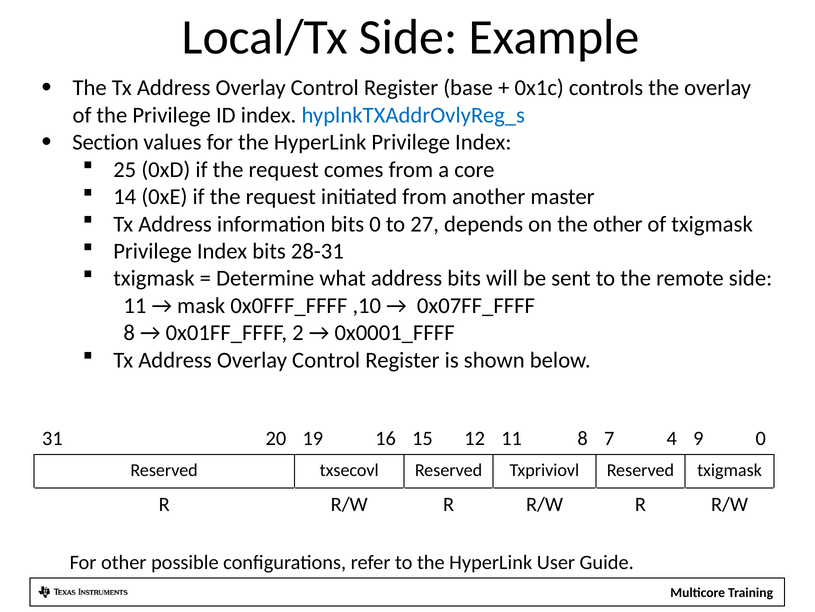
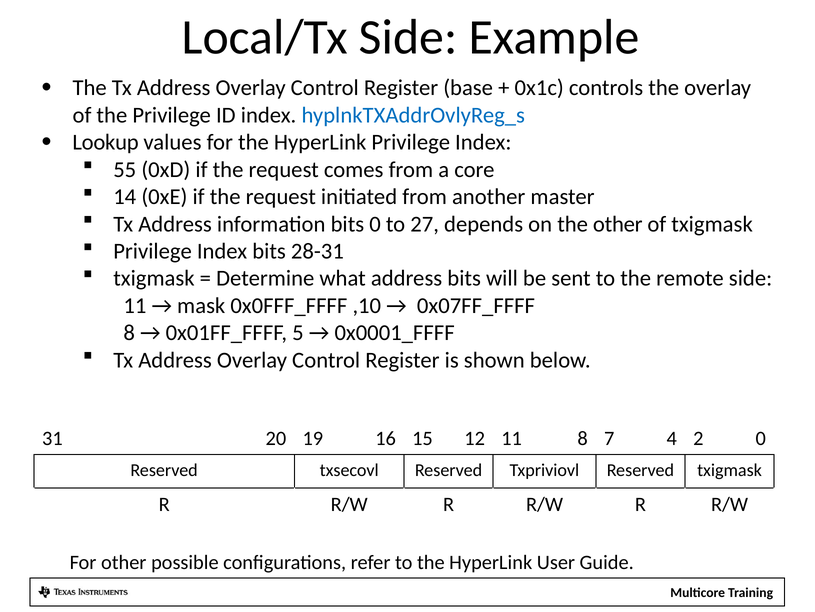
Section: Section -> Lookup (106, 142)
25: 25 -> 55 (125, 169)
2: 2 -> 5 (298, 332)
9: 9 -> 2 (698, 438)
